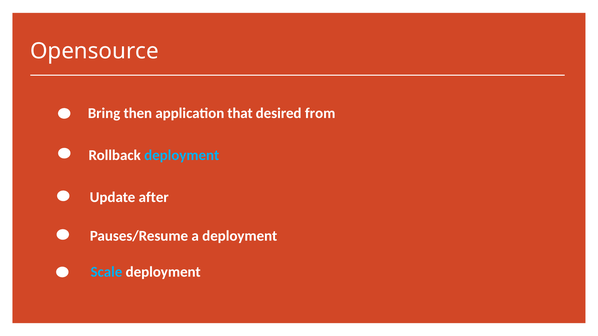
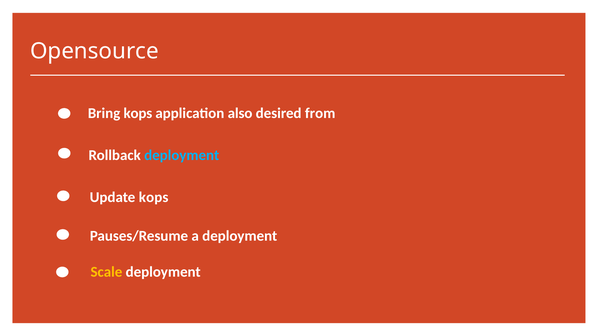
Bring then: then -> kops (138, 113)
that: that -> also (240, 113)
Update after: after -> kops (154, 197)
Scale colour: light blue -> yellow (106, 272)
